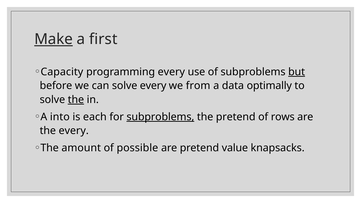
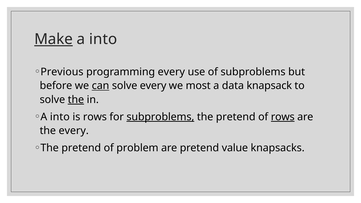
first: first -> into (103, 39)
Capacity: Capacity -> Previous (62, 72)
but underline: present -> none (297, 72)
can underline: none -> present (100, 86)
from: from -> most (198, 86)
optimally: optimally -> knapsack (269, 86)
is each: each -> rows (95, 117)
rows underline: none -> present (283, 117)
amount: amount -> pretend (81, 148)
possible: possible -> problem (137, 148)
